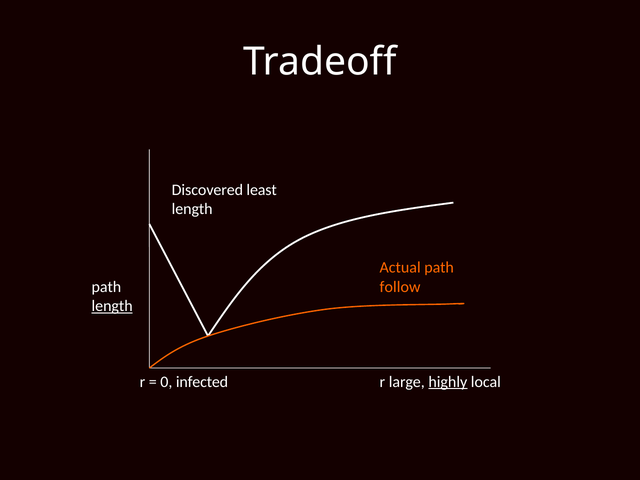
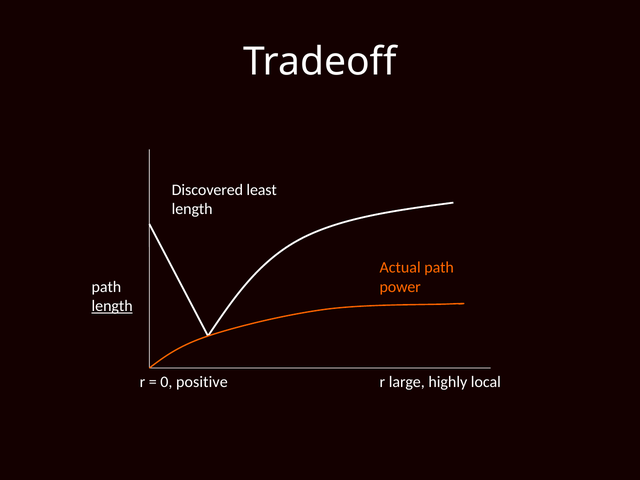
follow: follow -> power (400, 287)
infected: infected -> positive (202, 382)
highly underline: present -> none (448, 382)
